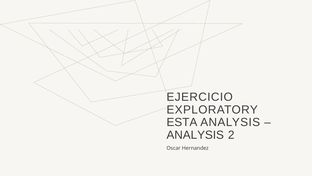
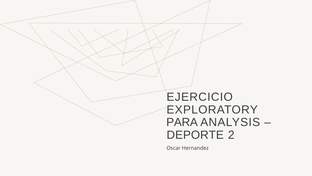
ESTA: ESTA -> PARA (182, 122)
ANALYSIS: ANALYSIS -> DEPORTE (195, 135)
